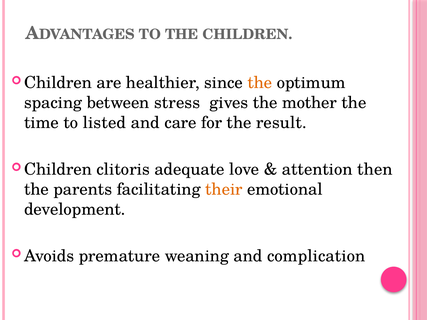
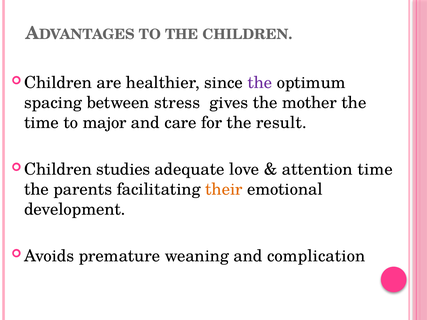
the colour: orange -> purple (260, 83)
listed: listed -> major (105, 123)
clitoris: clitoris -> studies (123, 170)
attention then: then -> time (375, 170)
